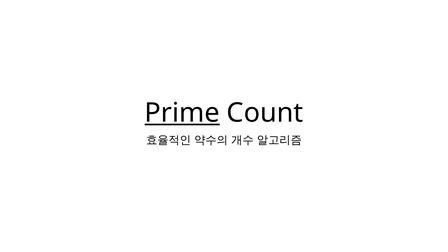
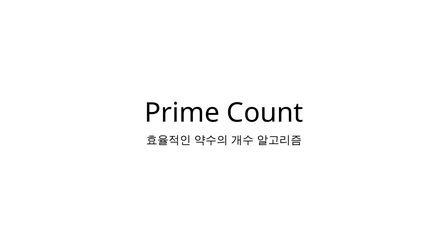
Prime underline: present -> none (182, 113)
